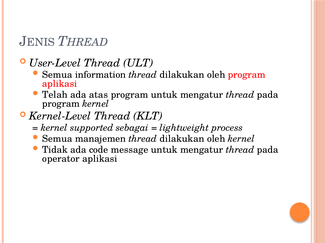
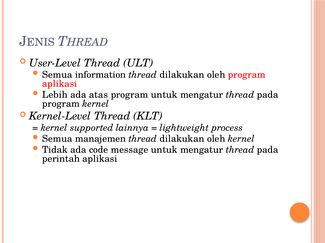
Telah: Telah -> Lebih (55, 95)
sebagai: sebagai -> lainnya (132, 128)
operator: operator -> perintah (61, 159)
